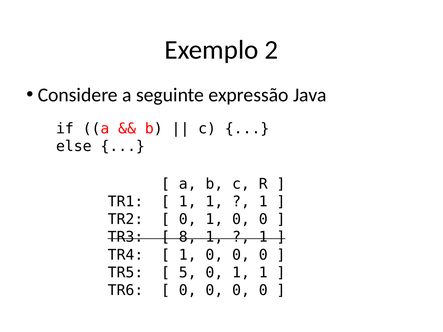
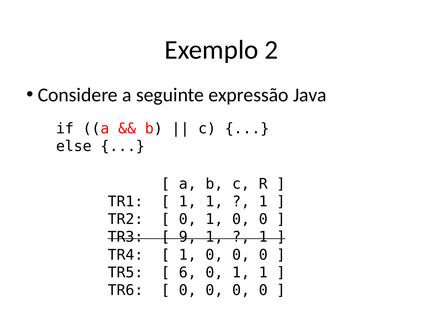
8: 8 -> 9 (188, 237)
5: 5 -> 6 (188, 273)
